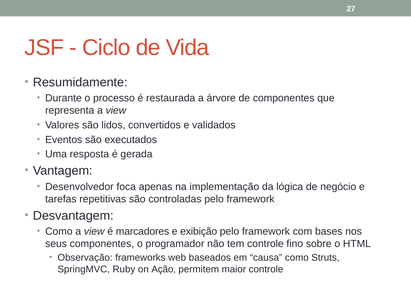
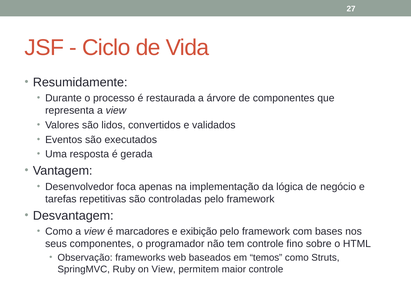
causa: causa -> temos (266, 258)
on Ação: Ação -> View (164, 270)
